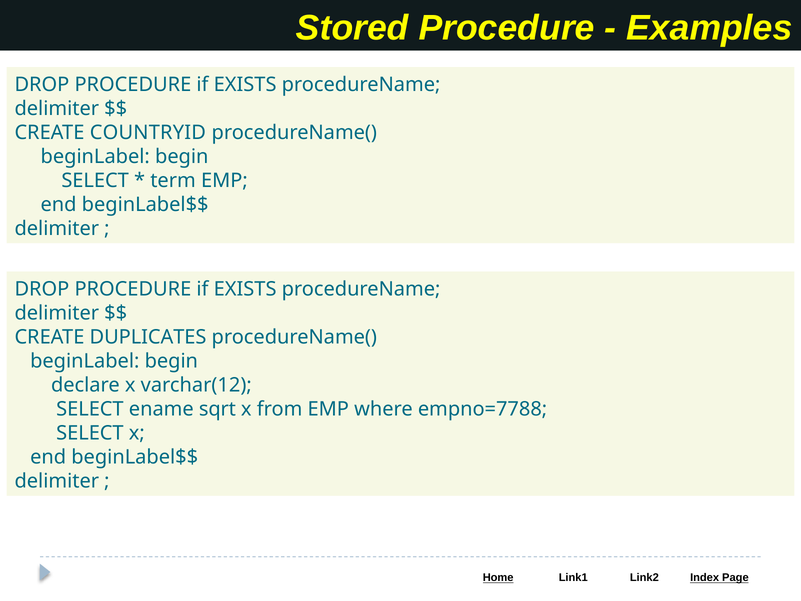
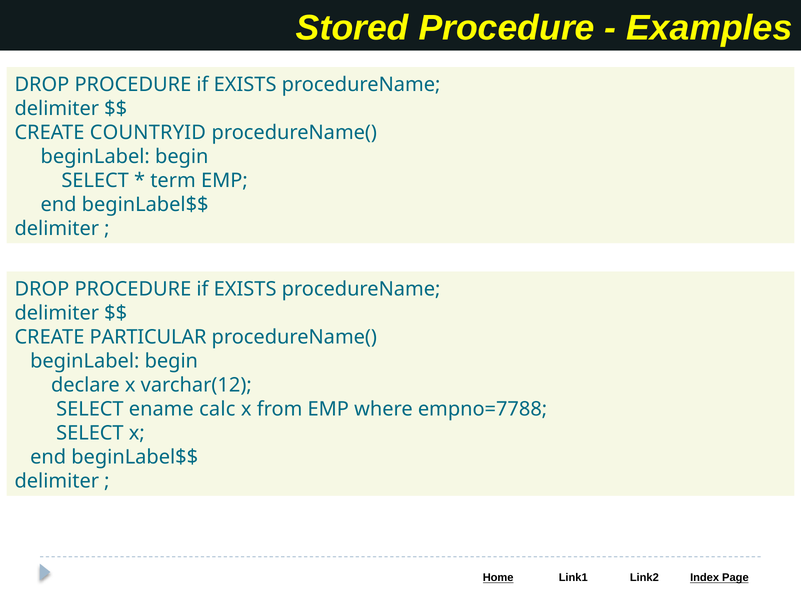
DUPLICATES: DUPLICATES -> PARTICULAR (148, 337)
sqrt: sqrt -> calc (217, 409)
